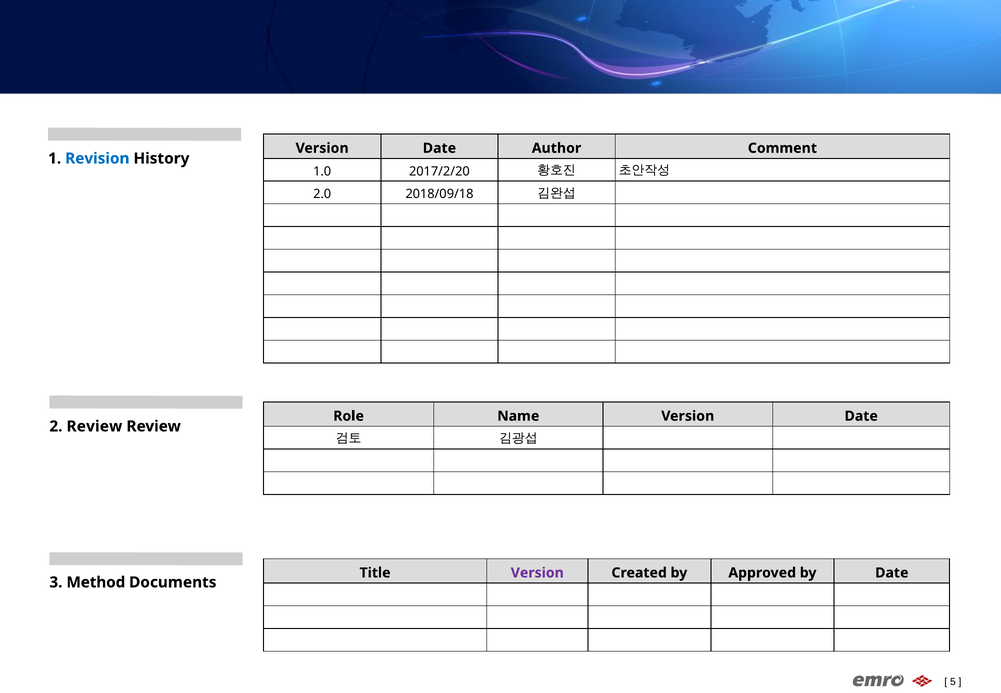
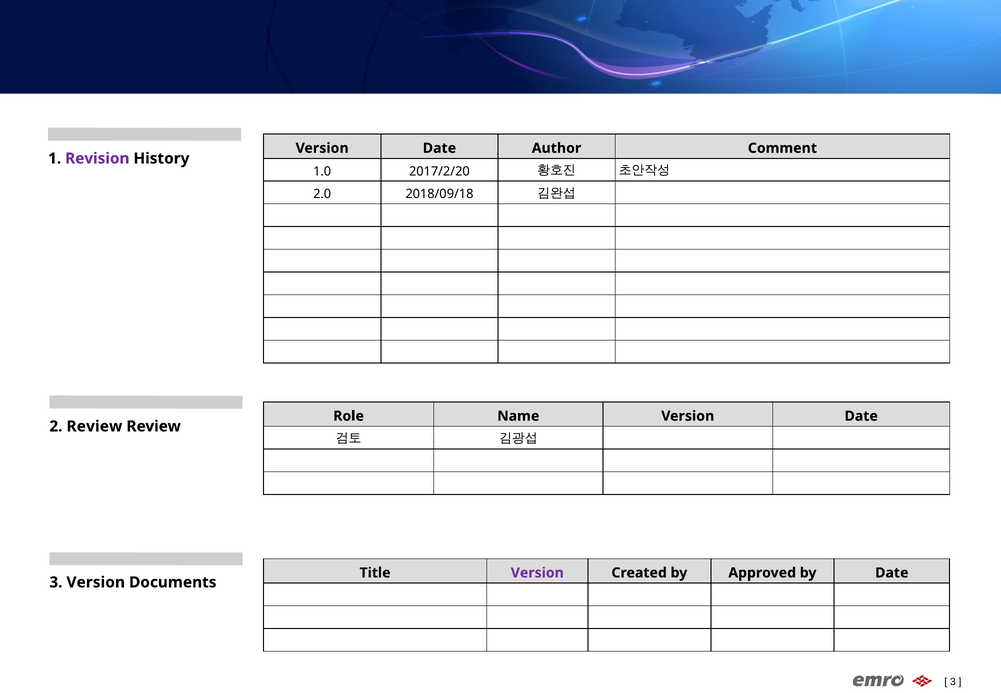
Revision colour: blue -> purple (97, 158)
3 Method: Method -> Version (96, 582)
5: 5 -> 3 (953, 682)
